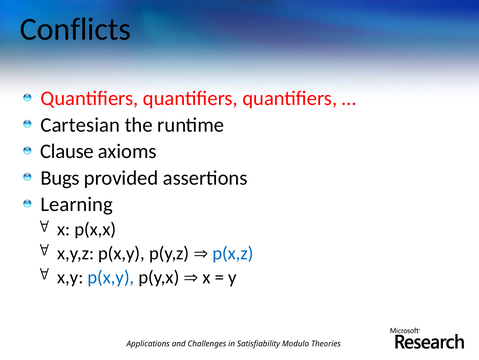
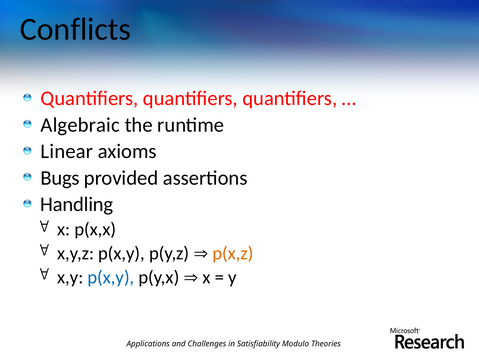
Cartesian: Cartesian -> Algebraic (80, 125)
Clause: Clause -> Linear (67, 151)
Learning: Learning -> Handling (77, 204)
p(x,z colour: blue -> orange (233, 253)
